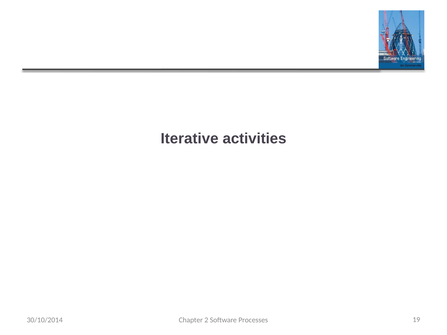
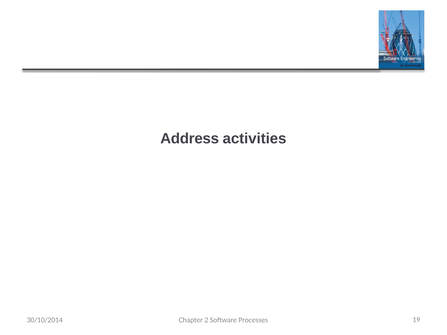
Iterative: Iterative -> Address (190, 139)
